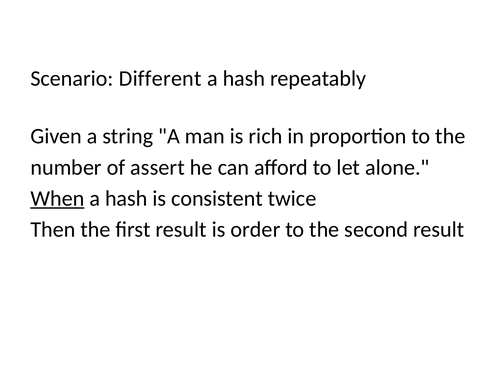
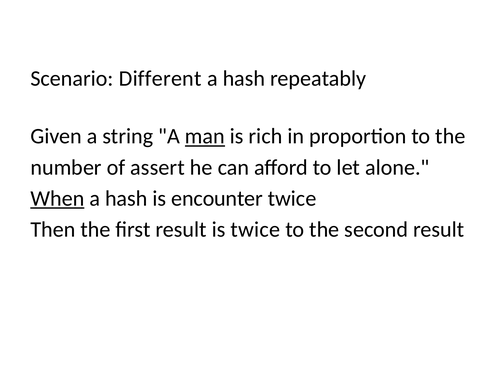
man underline: none -> present (205, 136)
consistent: consistent -> encounter (217, 198)
is order: order -> twice (255, 229)
